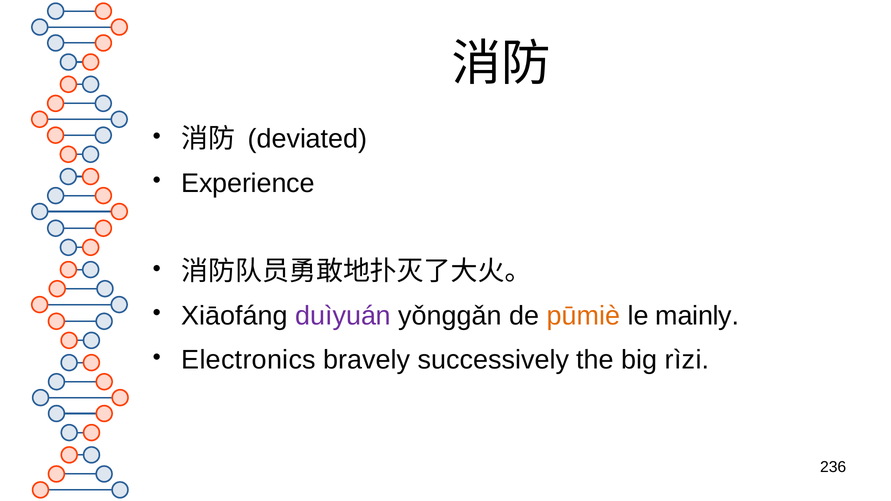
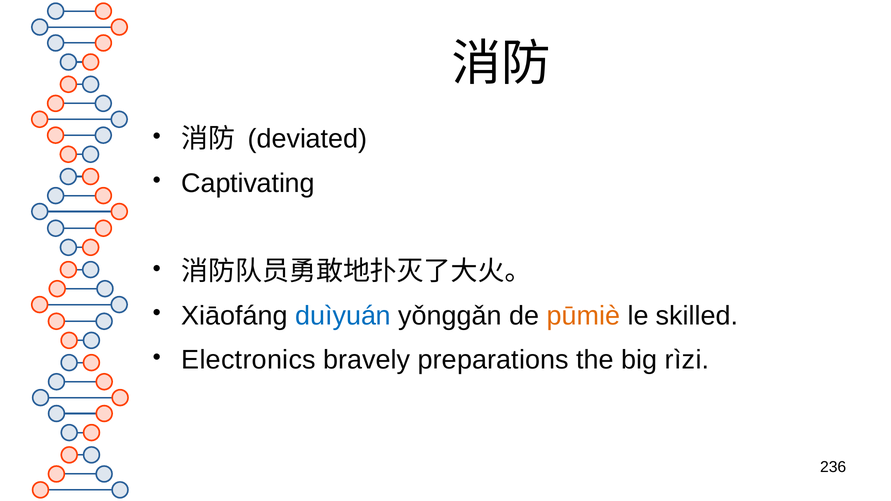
Experience: Experience -> Captivating (248, 183)
duìyuán colour: purple -> blue (343, 316)
mainly: mainly -> skilled (697, 316)
successively: successively -> preparations (493, 360)
